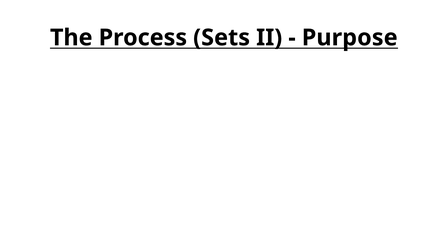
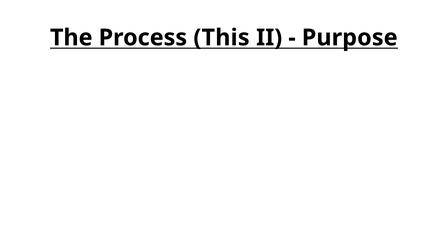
Sets: Sets -> This (221, 38)
